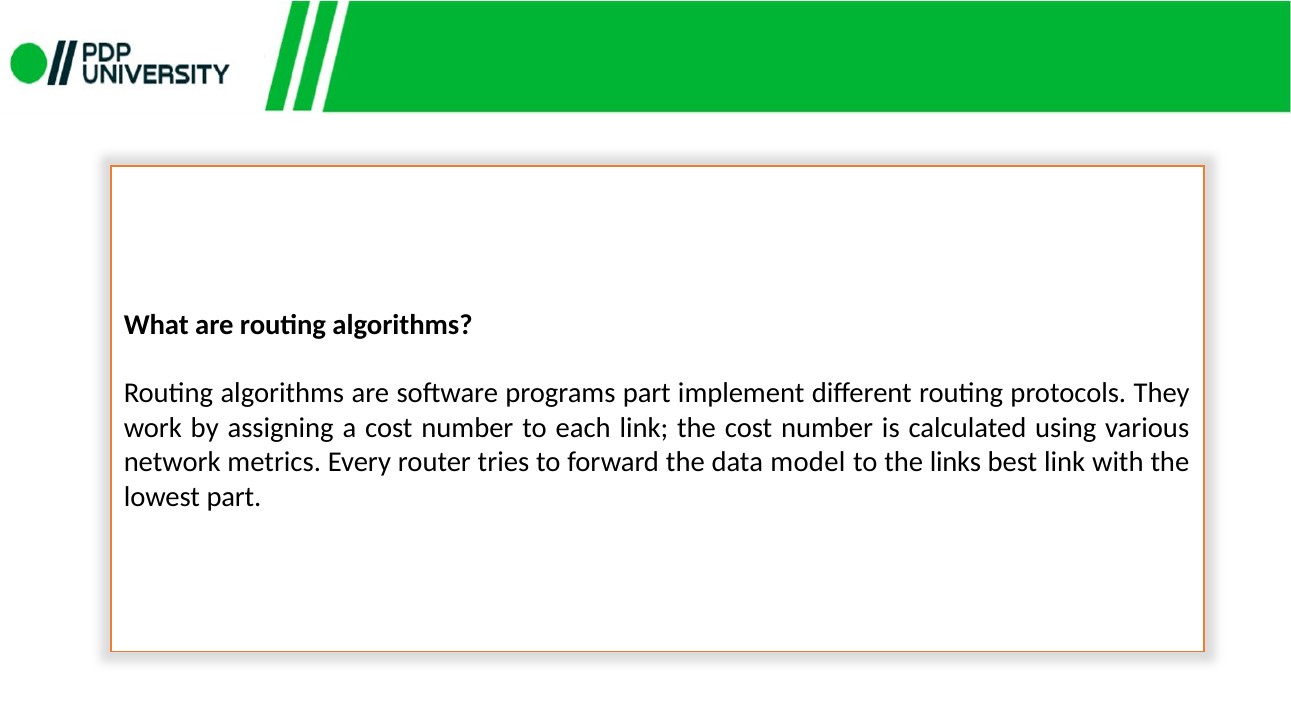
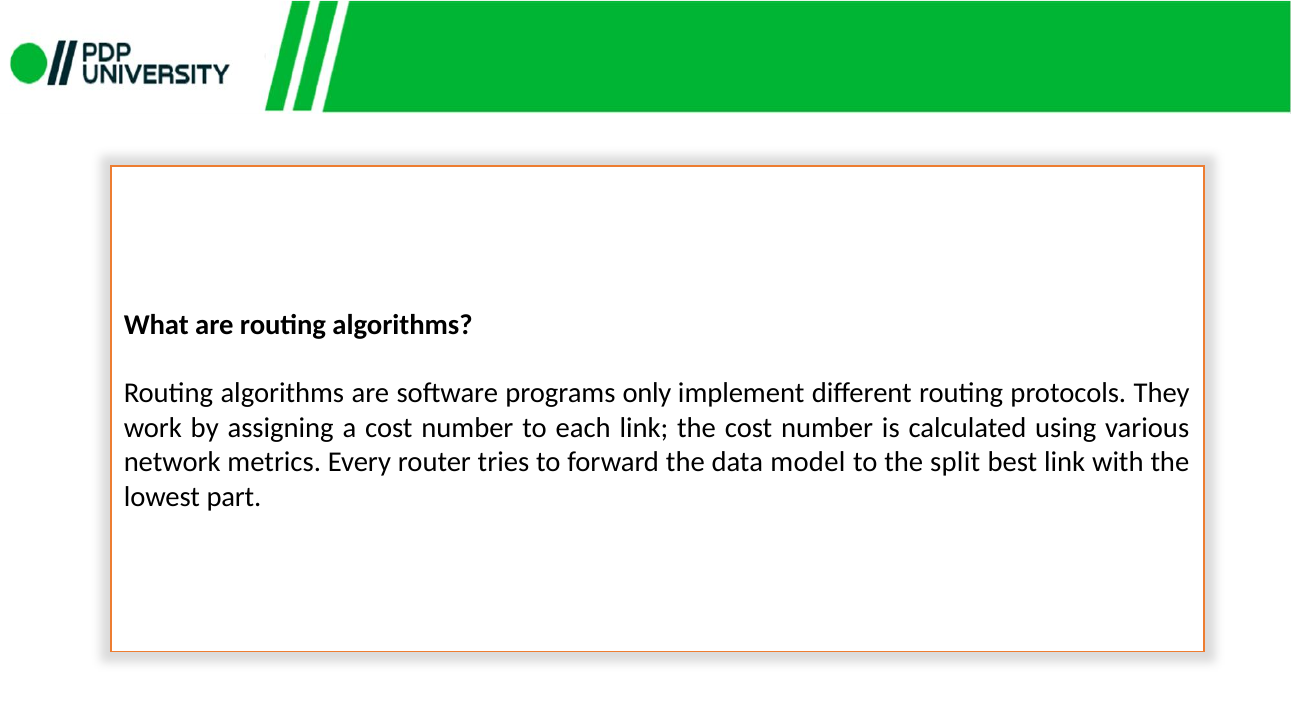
programs part: part -> only (647, 394)
links: links -> split (955, 462)
